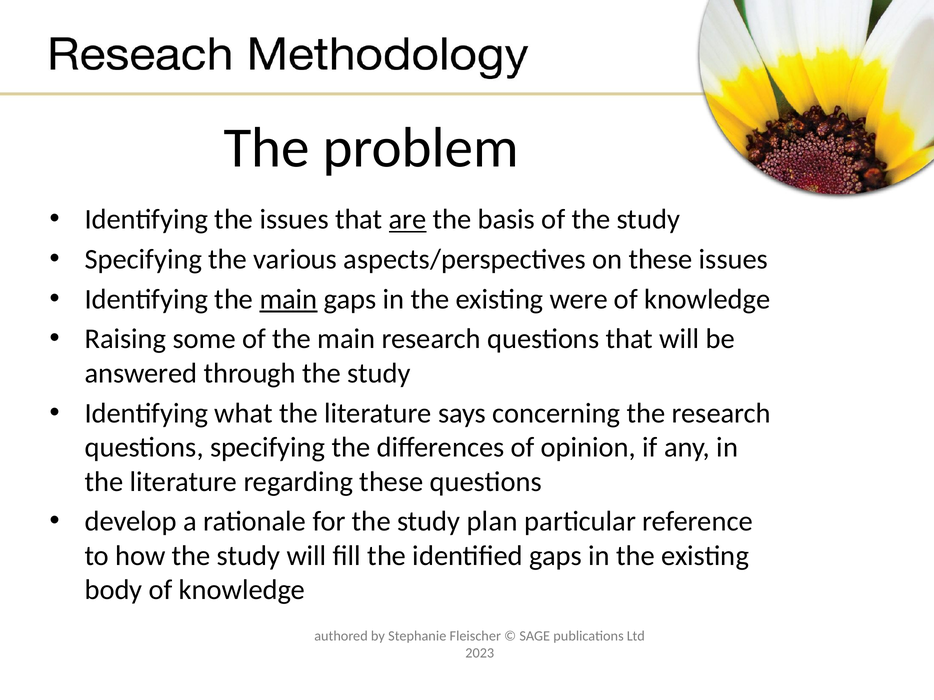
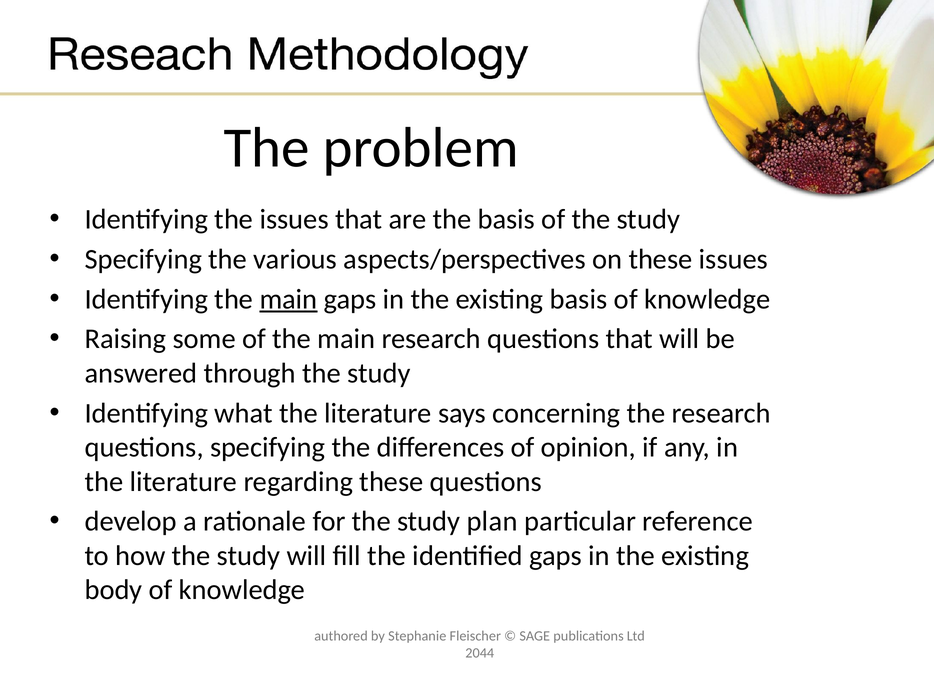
are underline: present -> none (408, 220)
existing were: were -> basis (579, 299)
2023: 2023 -> 2044 (480, 654)
